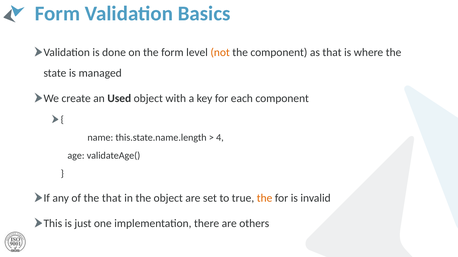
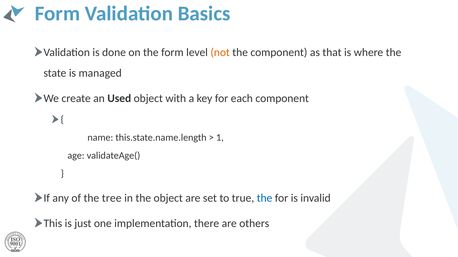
4: 4 -> 1 (220, 138)
the that: that -> tree (112, 198)
the colour: orange -> blue (265, 198)
